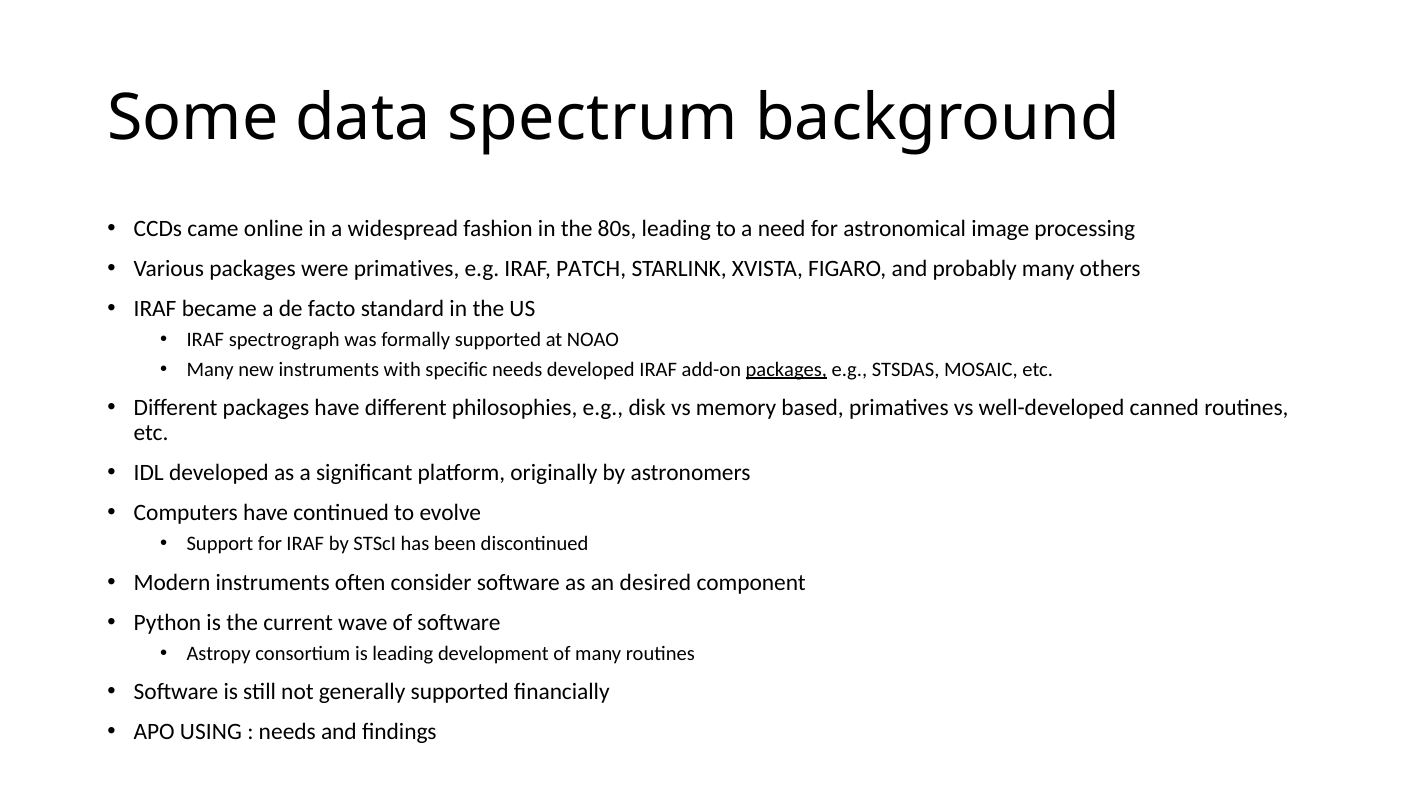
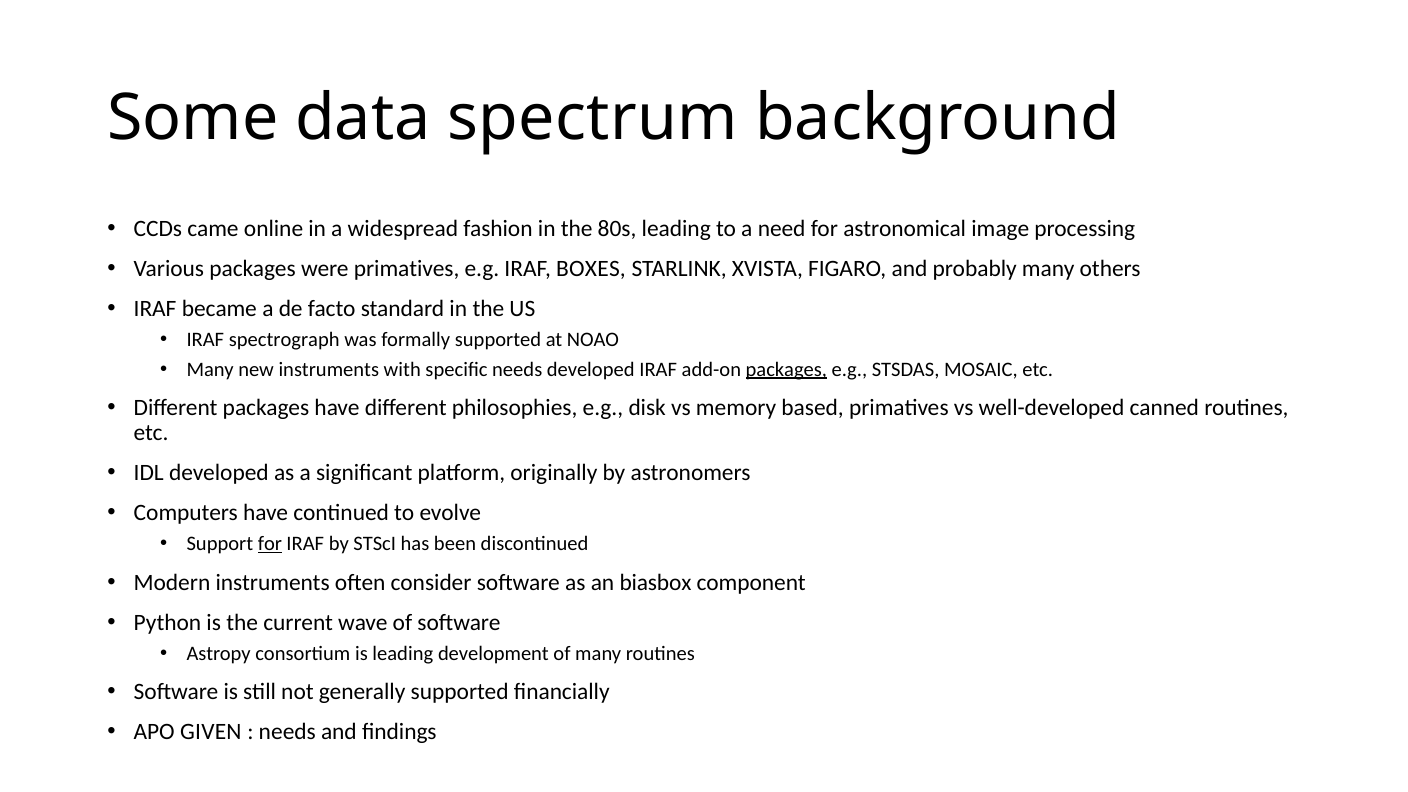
PATCH: PATCH -> BOXES (591, 269)
for underline: none -> present (270, 544)
desired: desired -> biasbox (656, 582)
USING: USING -> GIVEN (211, 732)
